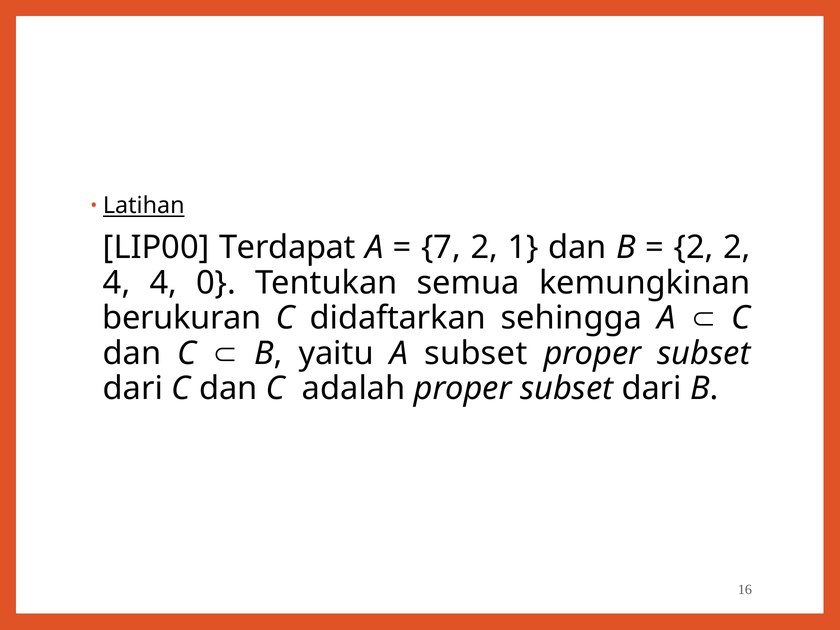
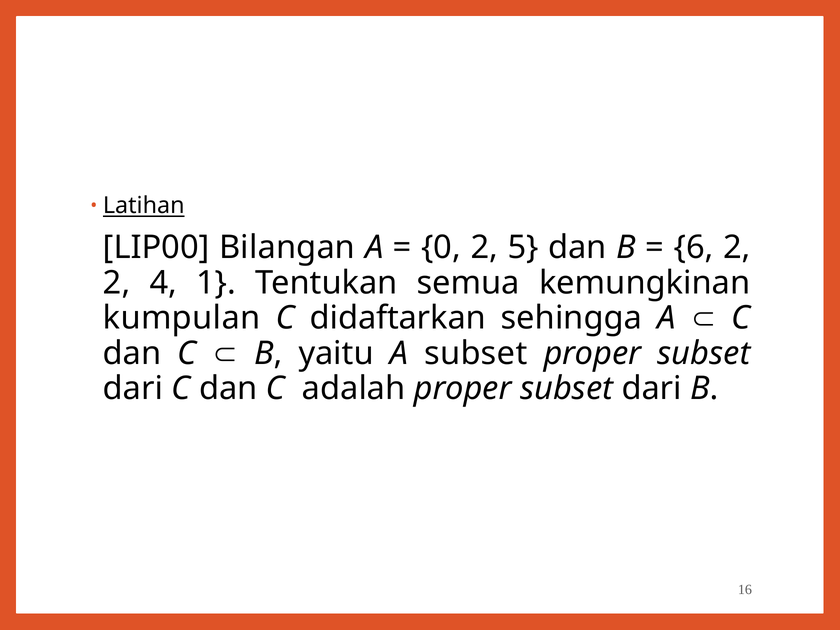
Terdapat: Terdapat -> Bilangan (287, 248)
7: 7 -> 0 (441, 248)
1: 1 -> 5 (523, 248)
2: 2 -> 6 (694, 248)
4: 4 -> 2 (117, 283)
0: 0 -> 1 (216, 283)
berukuran: berukuran -> kumpulan (182, 318)
